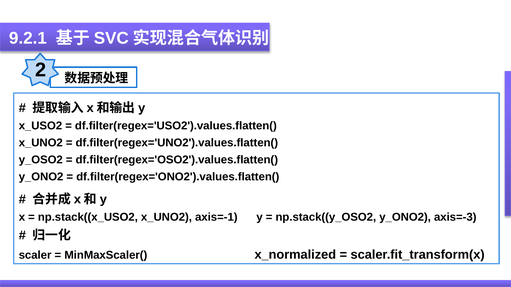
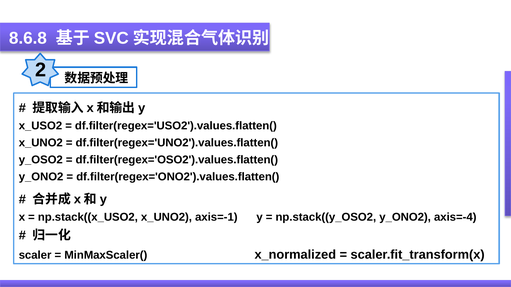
9.2.1: 9.2.1 -> 8.6.8 (28, 38)
axis=-3: axis=-3 -> axis=-4 (455, 217)
